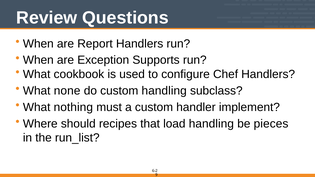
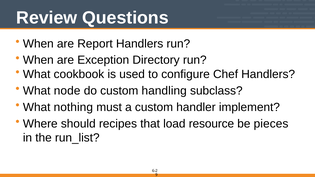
Supports: Supports -> Directory (156, 60)
none: none -> node (67, 91)
load handling: handling -> resource (211, 124)
